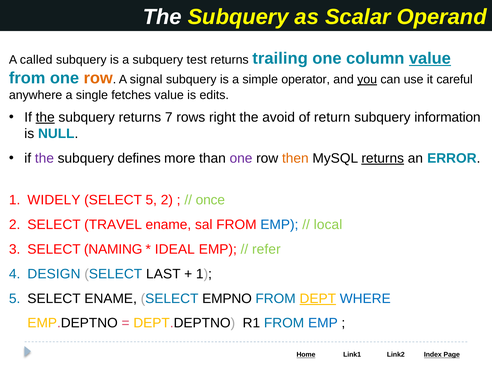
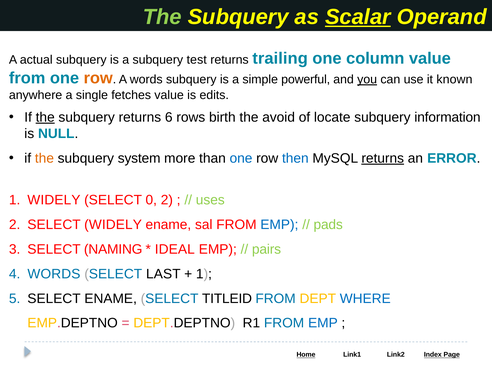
The colour: white -> light green (162, 17)
Scalar underline: none -> present (358, 17)
called: called -> actual (36, 60)
value underline: present -> none (430, 58)
A signal: signal -> words (146, 80)
operator: operator -> powerful (306, 80)
careful: careful -> known (454, 80)
7: 7 -> 6 (169, 117)
right: right -> birth (222, 117)
return: return -> locate (332, 117)
the colour: purple -> orange (44, 158)
defines: defines -> system (139, 158)
one colour: purple -> blue (241, 158)
then colour: orange -> blue (295, 158)
SELECT 5: 5 -> 0 (151, 200)
once: once -> uses (210, 200)
SELECT TRAVEL: TRAVEL -> WIDELY (113, 225)
local: local -> pads (328, 225)
refer: refer -> pairs (267, 249)
DESIGN: DESIGN -> WORDS (54, 274)
EMPNO: EMPNO -> TITLEID (227, 299)
DEPT underline: present -> none (318, 299)
